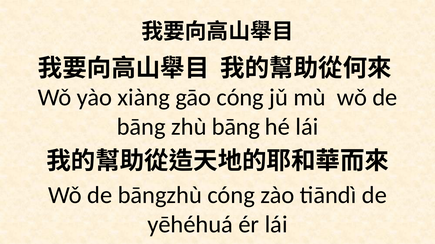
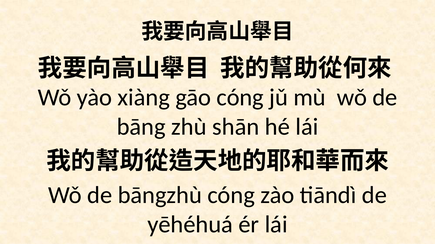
zhù bāng: bāng -> shān (236, 127)
